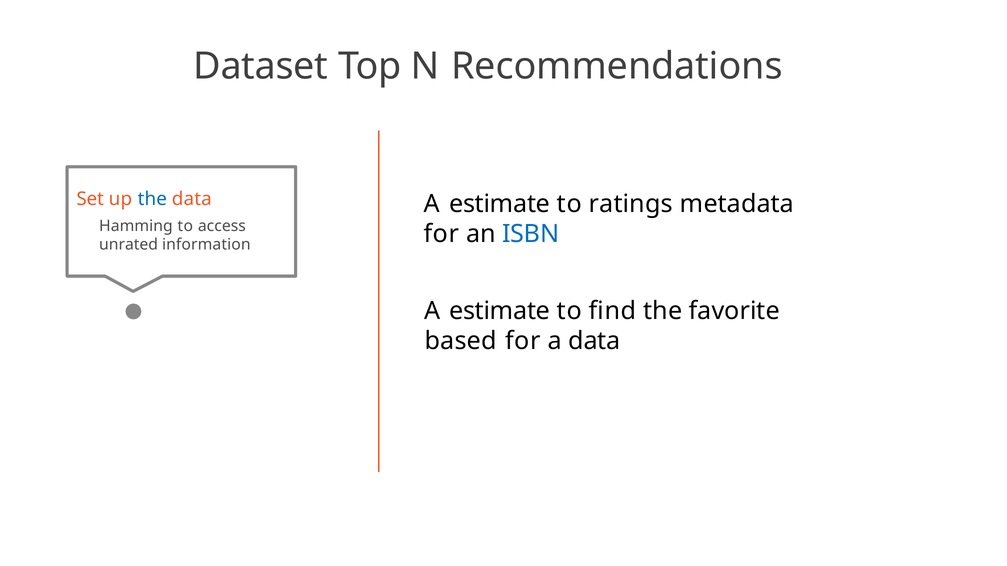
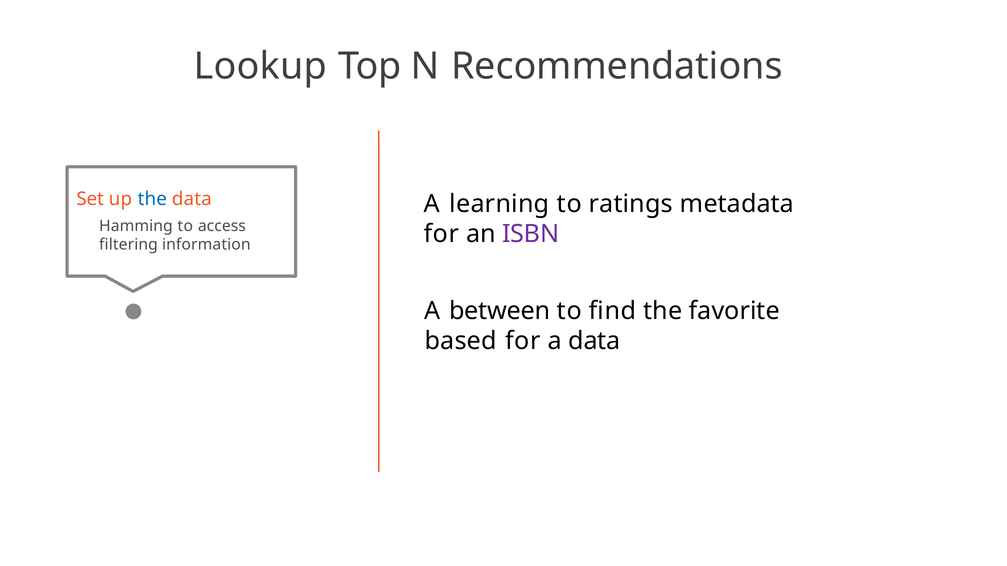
Dataset: Dataset -> Lookup (260, 66)
estimate: estimate -> learning (499, 204)
ISBN colour: blue -> purple (531, 234)
unrated: unrated -> filtering (129, 245)
estimate: estimate -> between (500, 311)
